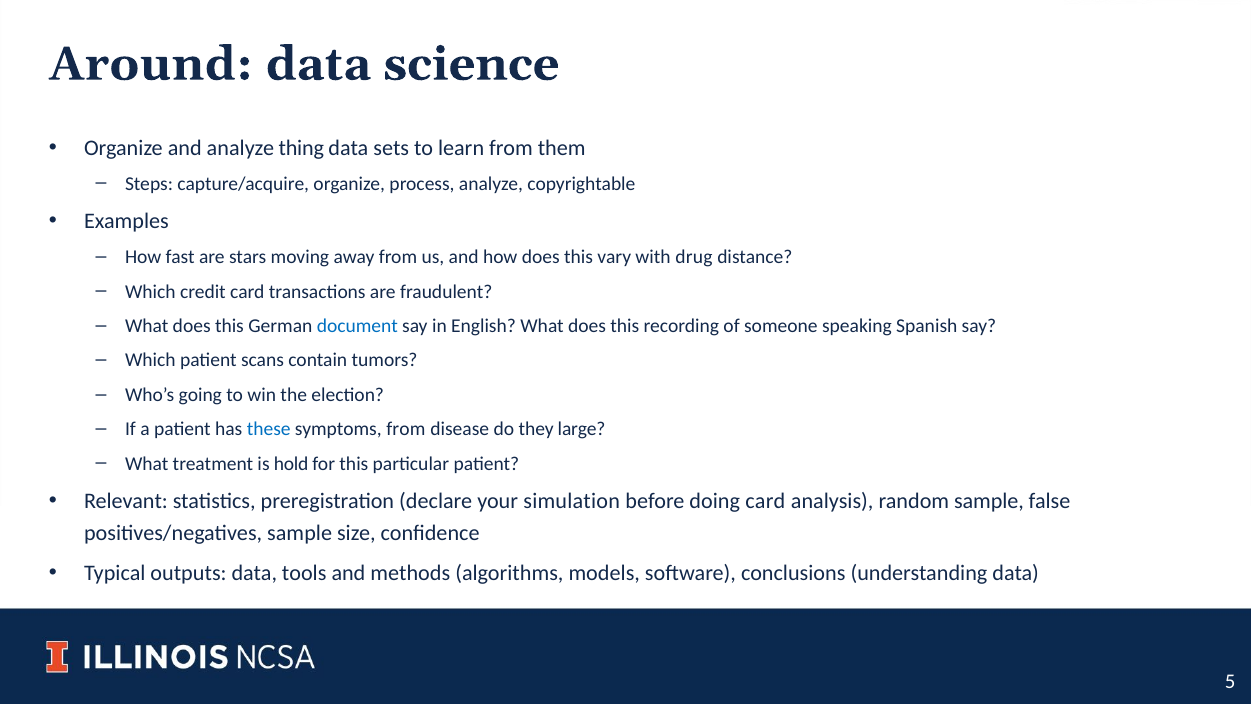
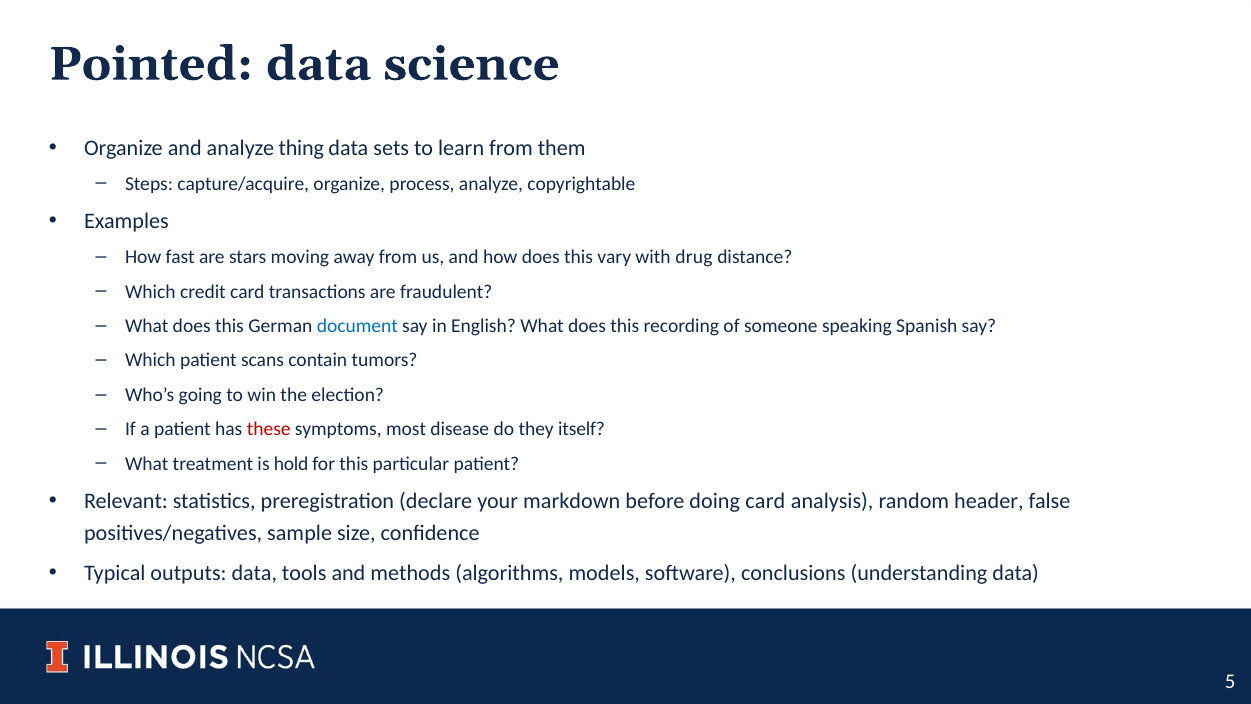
Around: Around -> Pointed (151, 64)
these colour: blue -> red (269, 429)
symptoms from: from -> most (406, 429)
large: large -> itself (582, 429)
simulation: simulation -> markdown (572, 501)
random sample: sample -> header (989, 501)
